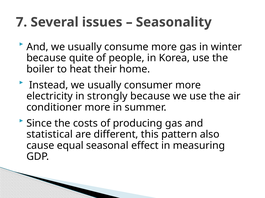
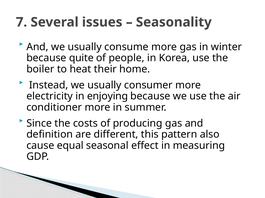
strongly: strongly -> enjoying (108, 97)
statistical: statistical -> definition (50, 135)
